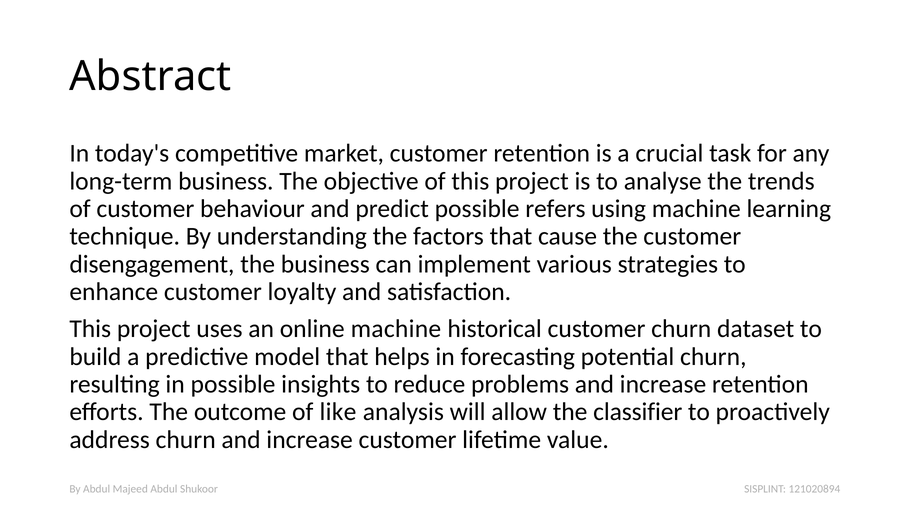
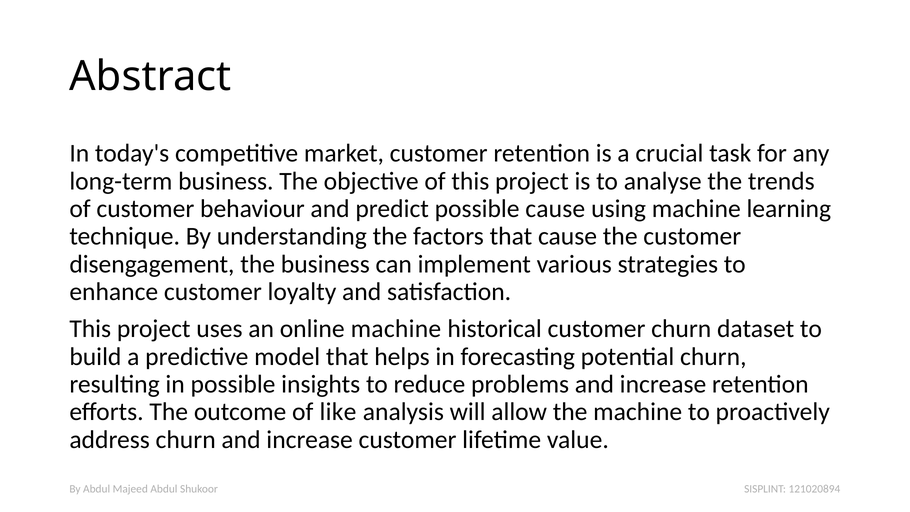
possible refers: refers -> cause (555, 209)
the classifier: classifier -> machine (638, 412)
